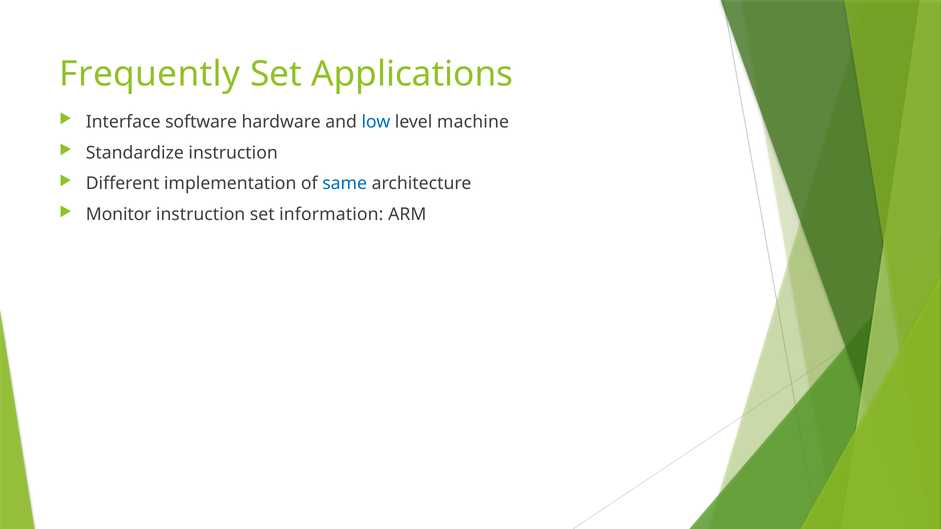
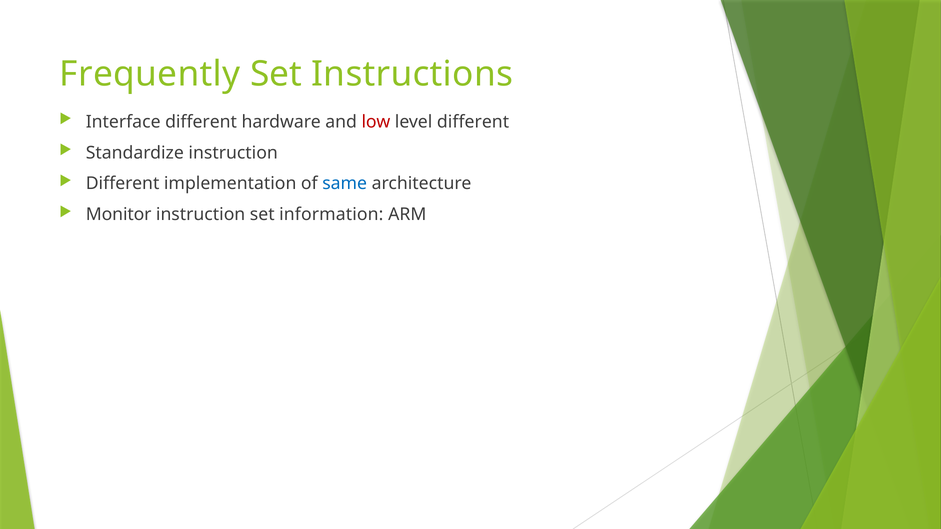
Applications: Applications -> Instructions (412, 74)
Interface software: software -> different (201, 122)
low colour: blue -> red (376, 122)
level machine: machine -> different (473, 122)
